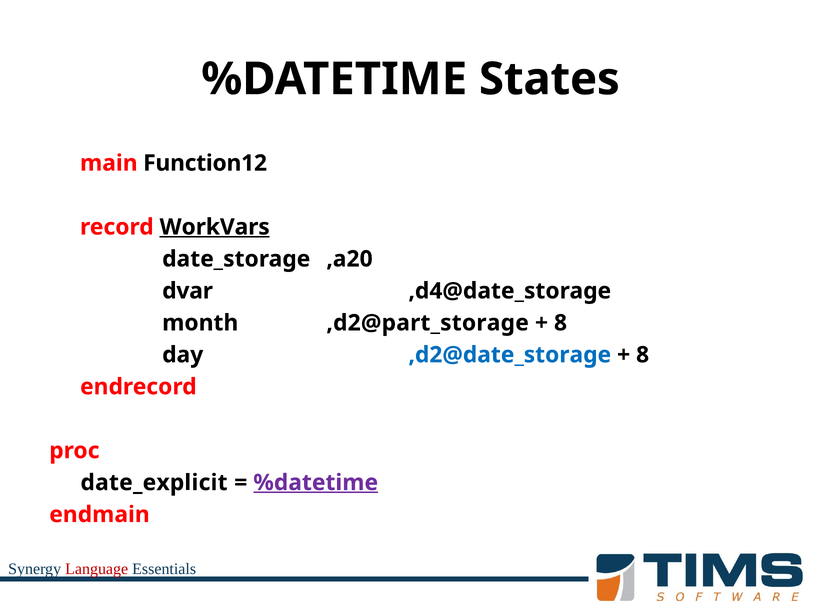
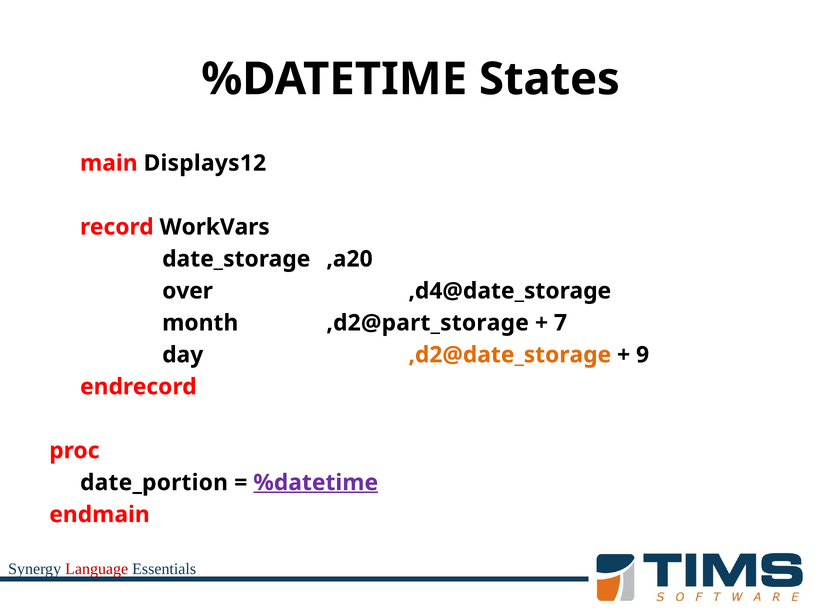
Function12: Function12 -> Displays12 (205, 163)
WorkVars underline: present -> none (215, 227)
dvar: dvar -> over (188, 291)
8: 8 -> 7 (561, 323)
,d2@date_storage colour: blue -> orange (510, 355)
8: 8 -> 9 (643, 355)
date_explicit: date_explicit -> date_portion (154, 482)
